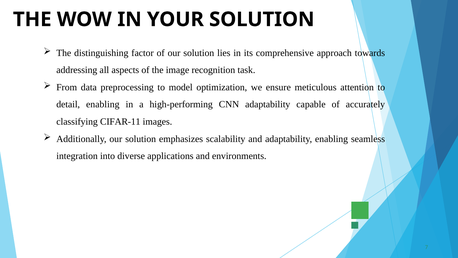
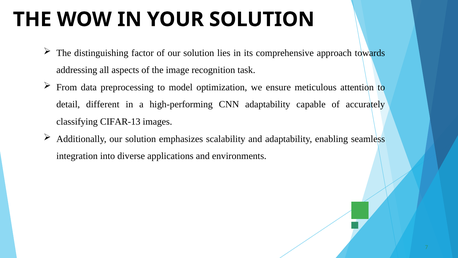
detail enabling: enabling -> different (103, 104)
CIFAR-11: CIFAR-11 -> CIFAR-13 (120, 122)
